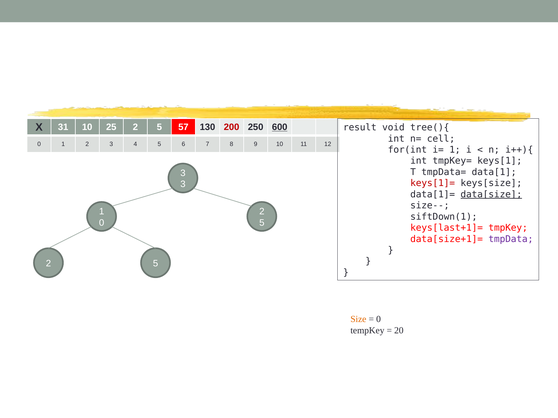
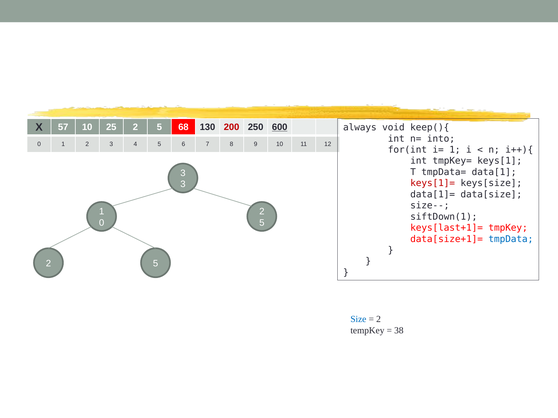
31: 31 -> 57 (63, 127)
57: 57 -> 68 (183, 127)
result: result -> always (360, 128)
tree(){: tree(){ -> keep(){ (430, 128)
cell: cell -> into (441, 139)
data[size underline: present -> none (491, 195)
tmpData colour: purple -> blue (511, 239)
Size colour: orange -> blue (358, 320)
0: 0 -> 2 (379, 320)
20: 20 -> 38 (399, 331)
